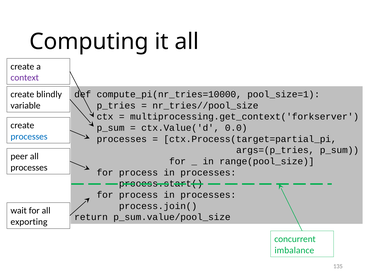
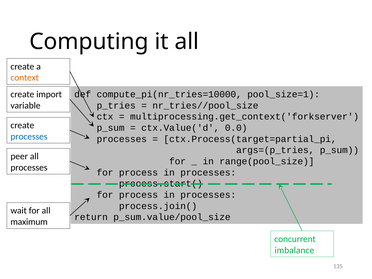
context colour: purple -> orange (25, 78)
blindly: blindly -> import (49, 94)
exporting: exporting -> maximum (29, 222)
